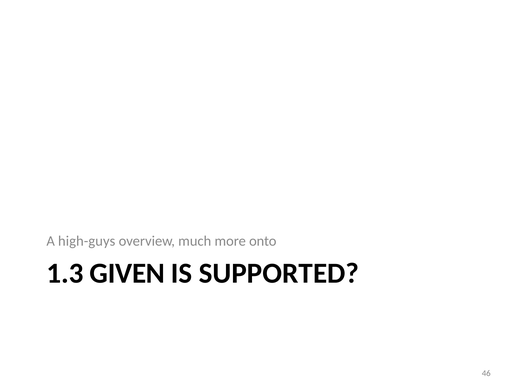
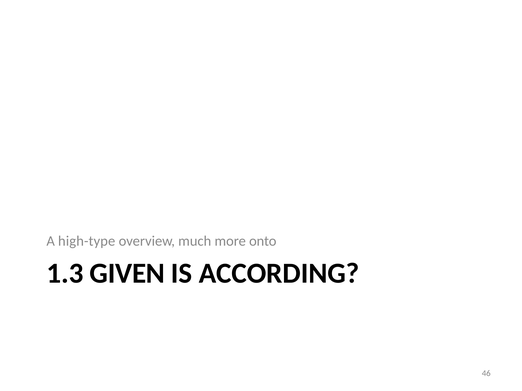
high-guys: high-guys -> high-type (87, 241)
SUPPORTED: SUPPORTED -> ACCORDING (279, 274)
